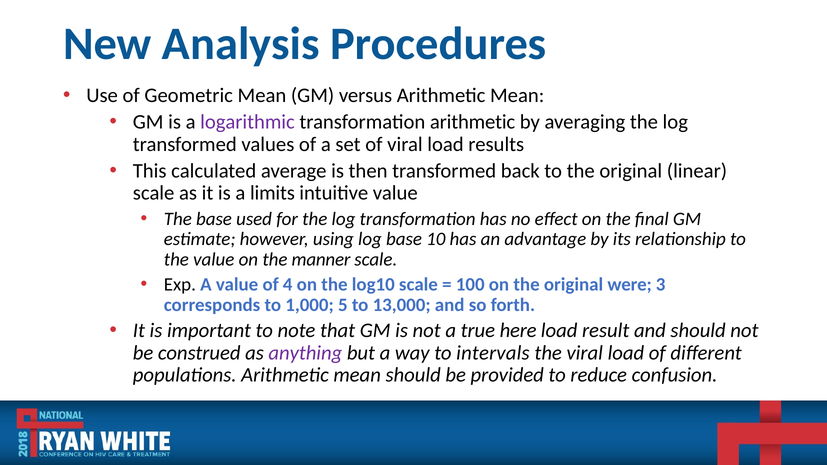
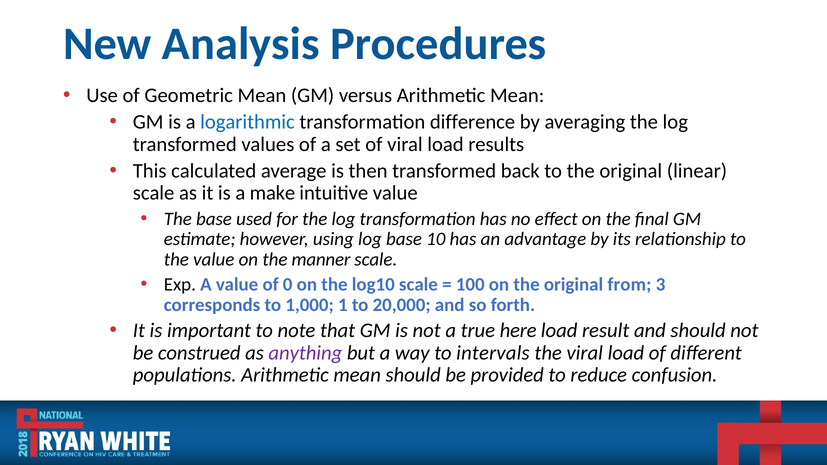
logarithmic colour: purple -> blue (247, 122)
transformation arithmetic: arithmetic -> difference (473, 122)
limits: limits -> make (272, 193)
4: 4 -> 0 (288, 285)
were: were -> from (629, 285)
5: 5 -> 1 (343, 305)
13,000: 13,000 -> 20,000 (402, 305)
